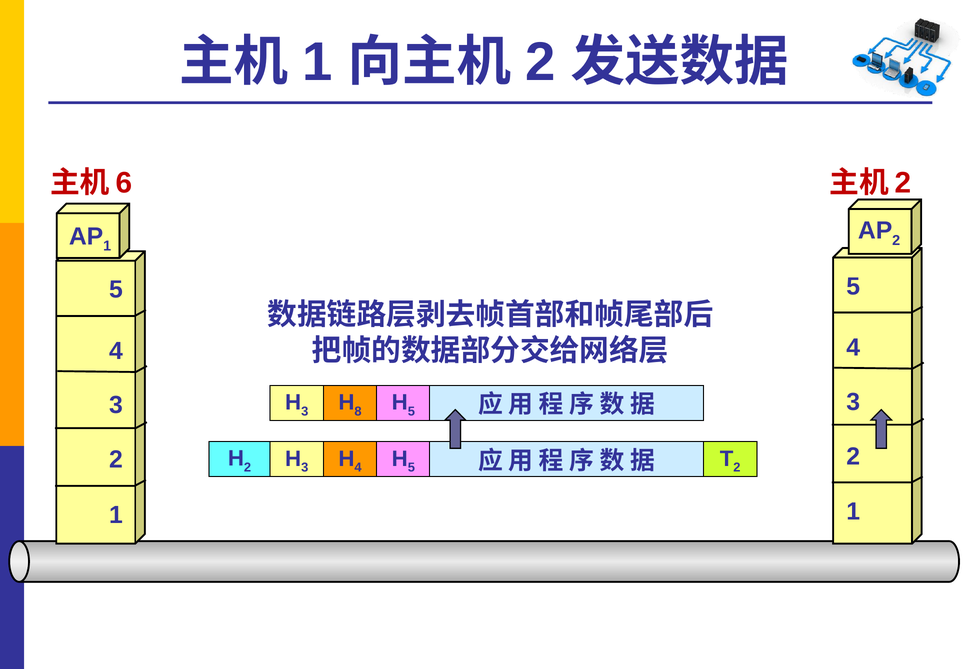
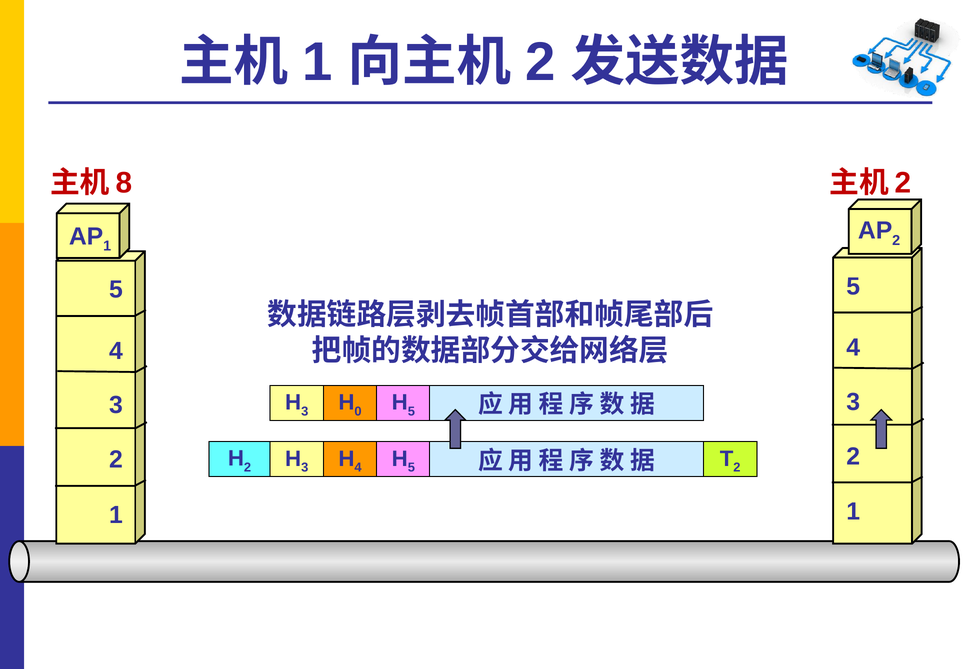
6: 6 -> 8 (124, 183)
8: 8 -> 0 (358, 411)
